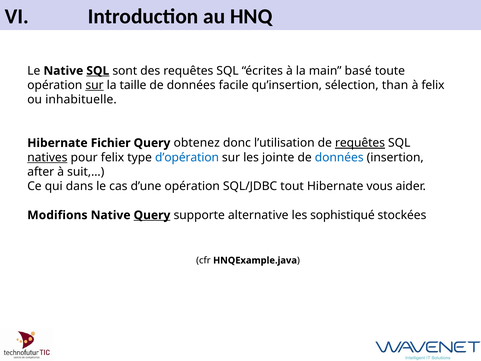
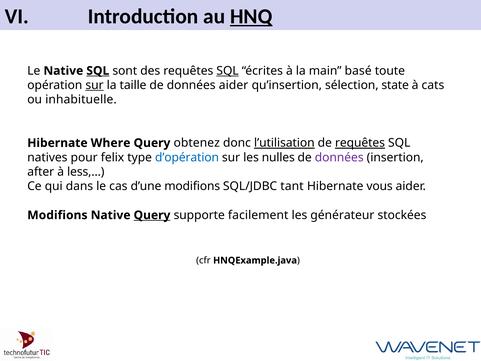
HNQ underline: none -> present (251, 17)
SQL underline: none -> present (228, 71)
données facile: facile -> aider (234, 85)
than: than -> state (395, 85)
à felix: felix -> cats (433, 85)
Fichier: Fichier -> Where (111, 143)
l’utilisation underline: none -> present (284, 143)
natives underline: present -> none (47, 157)
jointe: jointe -> nulles (278, 157)
données colour: blue -> purple (339, 157)
suit,…: suit,… -> less,… (86, 172)
d’une opération: opération -> modifions (192, 186)
tout: tout -> tant (292, 186)
alternative: alternative -> facilement (258, 215)
sophistiqué: sophistiqué -> générateur (342, 215)
